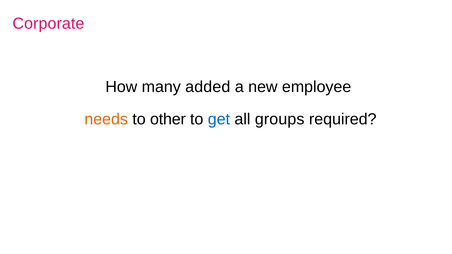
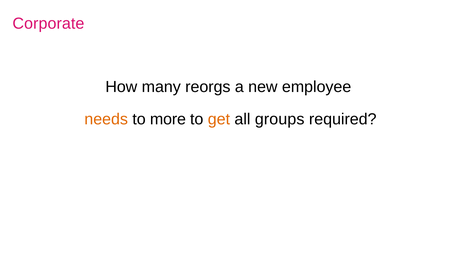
added: added -> reorgs (208, 87)
other: other -> more (168, 120)
get colour: blue -> orange (219, 120)
